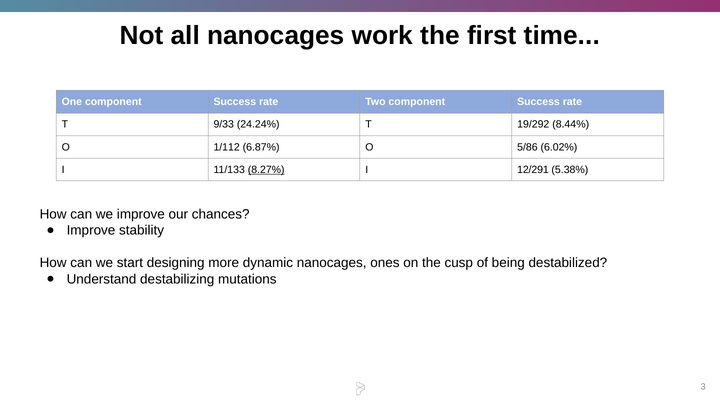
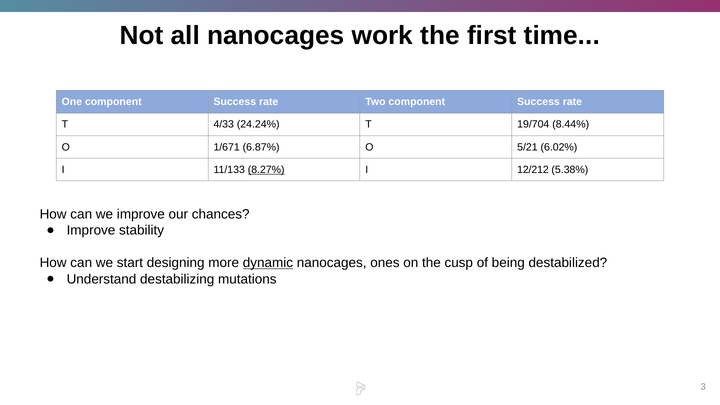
9/33: 9/33 -> 4/33 (224, 125)
19/292: 19/292 -> 19/704 (533, 125)
1/112: 1/112 -> 1/671 (227, 147)
5/86: 5/86 -> 5/21 (527, 147)
12/291: 12/291 -> 12/212 (533, 170)
dynamic underline: none -> present (268, 263)
